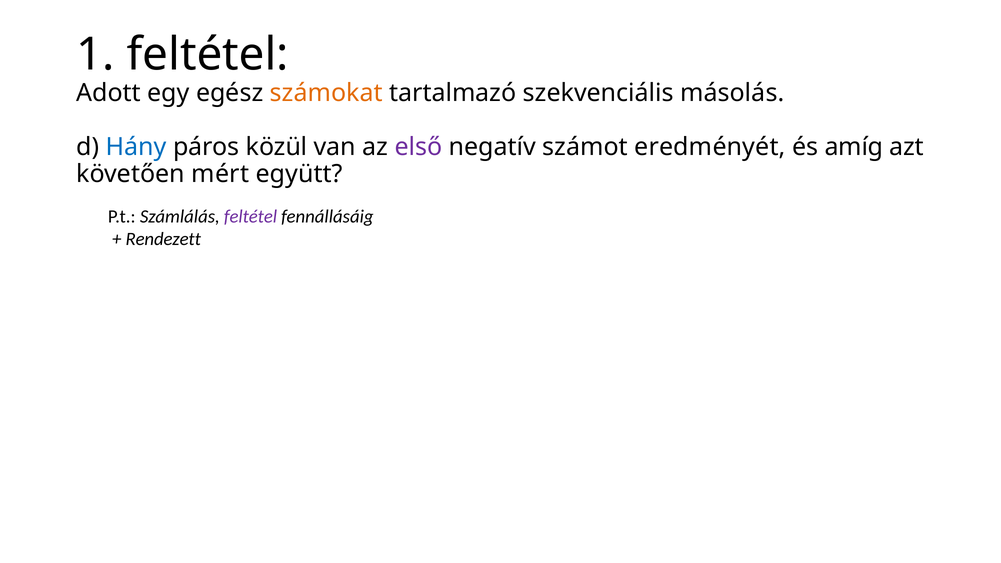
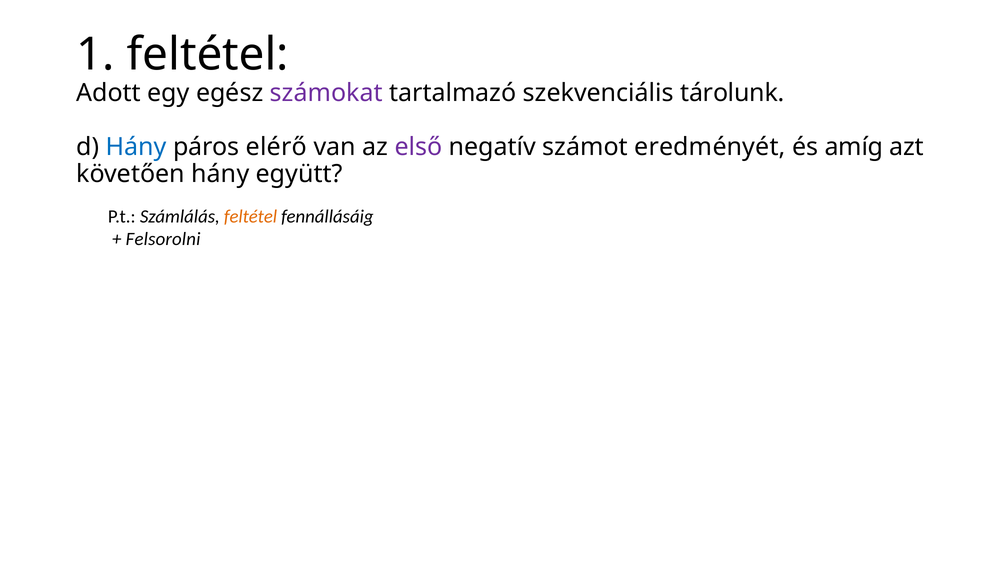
számokat colour: orange -> purple (326, 93)
másolás: másolás -> tárolunk (732, 93)
közül: közül -> elérő (276, 147)
követően mért: mért -> hány (220, 174)
feltétel colour: purple -> orange (250, 217)
Rendezett: Rendezett -> Felsorolni (163, 239)
